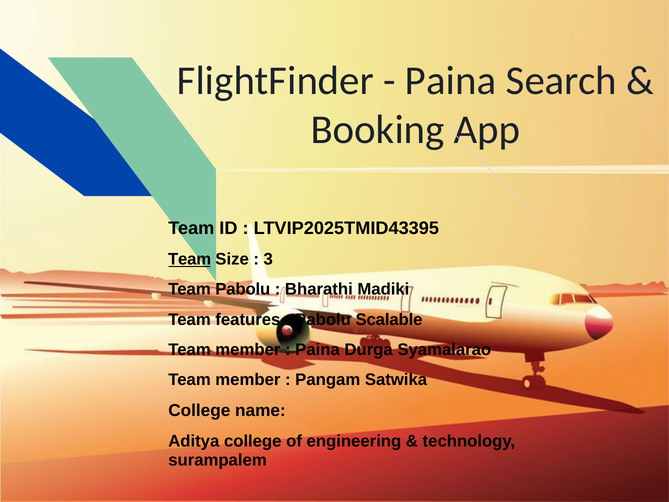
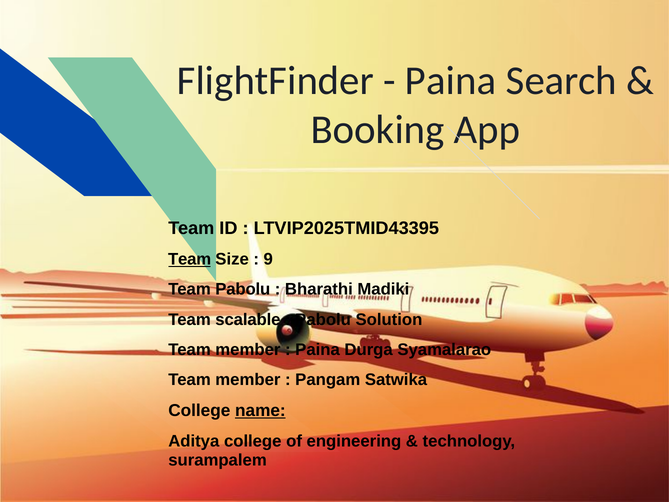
3: 3 -> 9 (268, 259)
features: features -> scalable (248, 319)
Scalable: Scalable -> Solution (389, 319)
name underline: none -> present (260, 410)
